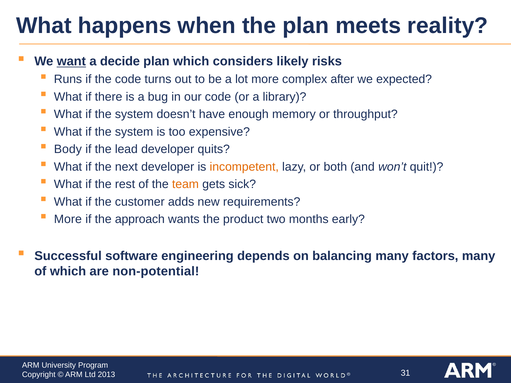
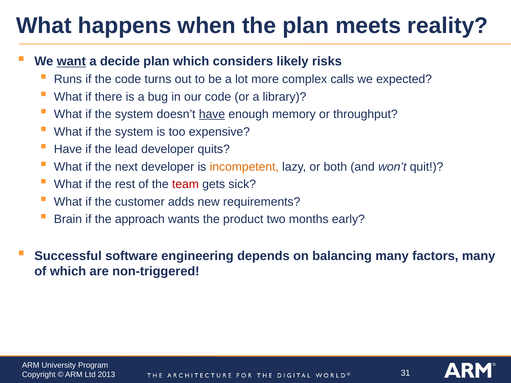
after: after -> calls (342, 79)
have underline: none -> present (212, 114)
Body: Body -> Have (68, 149)
team colour: orange -> red (185, 184)
More: More -> Brain (68, 219)
non-potential: non-potential -> non-triggered (156, 271)
